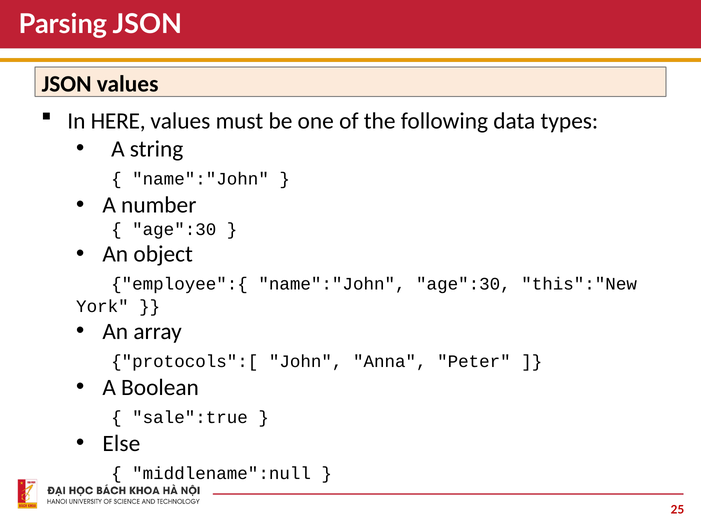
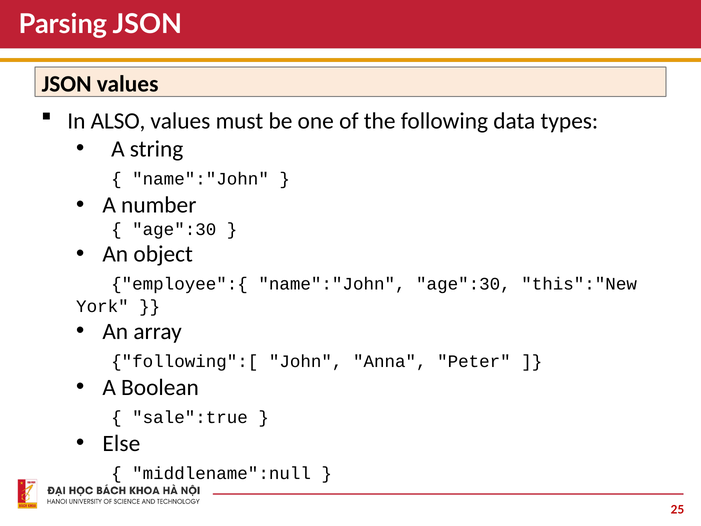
HERE: HERE -> ALSO (118, 121)
protocols":[: protocols":[ -> following":[ (185, 361)
